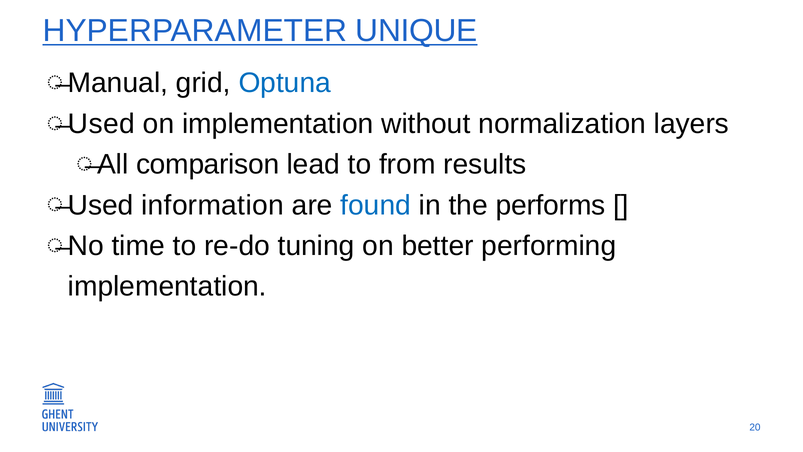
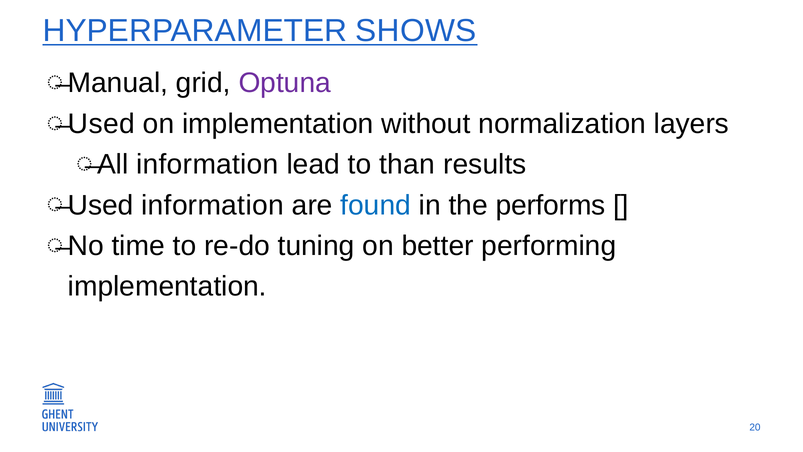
UNIQUE: UNIQUE -> SHOWS (416, 31)
Optuna colour: blue -> purple (285, 83)
All comparison: comparison -> information (207, 164)
from: from -> than (407, 164)
